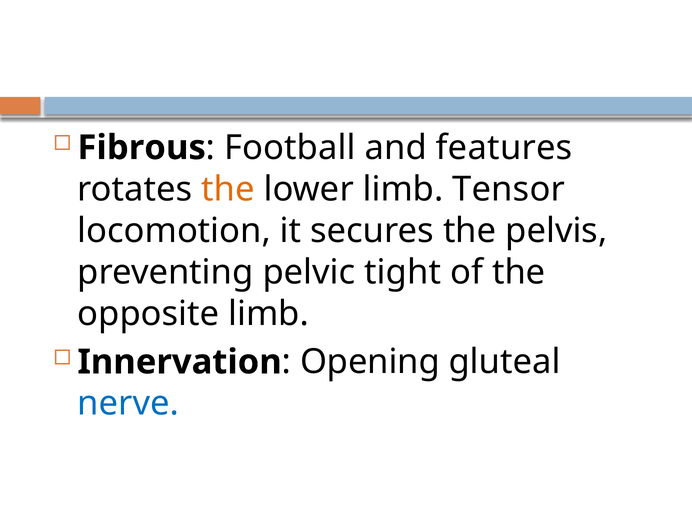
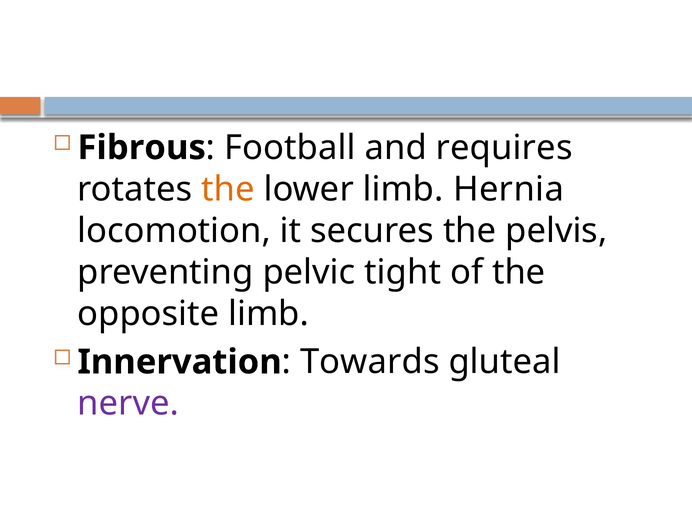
features: features -> requires (504, 148)
Tensor: Tensor -> Hernia (508, 189)
Opening: Opening -> Towards (370, 362)
nerve colour: blue -> purple (128, 404)
